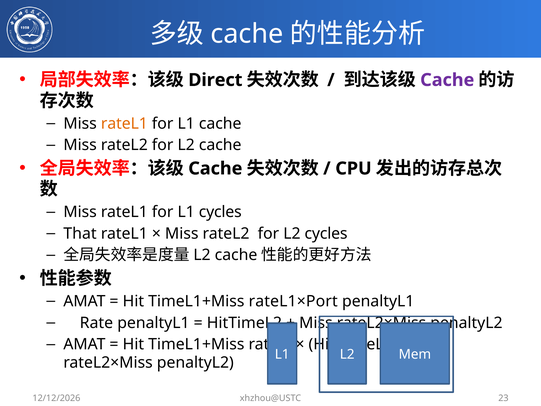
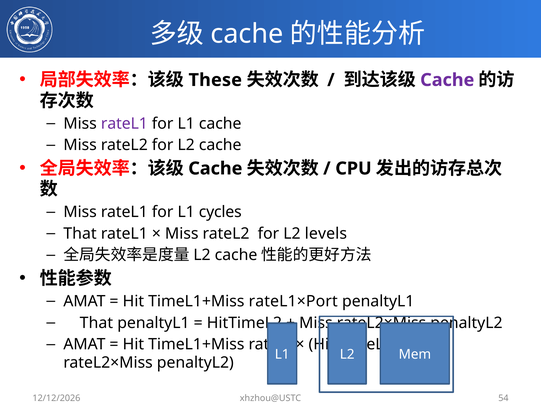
Direct: Direct -> These (215, 80)
rateL1 colour: orange -> purple (124, 123)
L2 cycles: cycles -> levels (326, 233)
Rate: Rate -> That (96, 323)
23: 23 -> 54 (503, 398)
